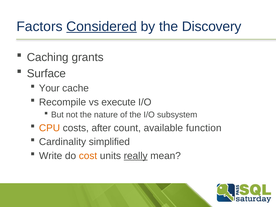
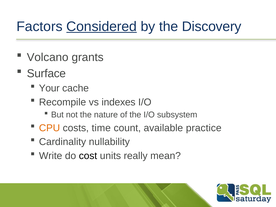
Caching: Caching -> Volcano (48, 57)
execute: execute -> indexes (119, 102)
after: after -> time (101, 128)
function: function -> practice (204, 128)
simplified: simplified -> nullability (109, 142)
cost colour: orange -> black (88, 156)
really underline: present -> none (136, 156)
